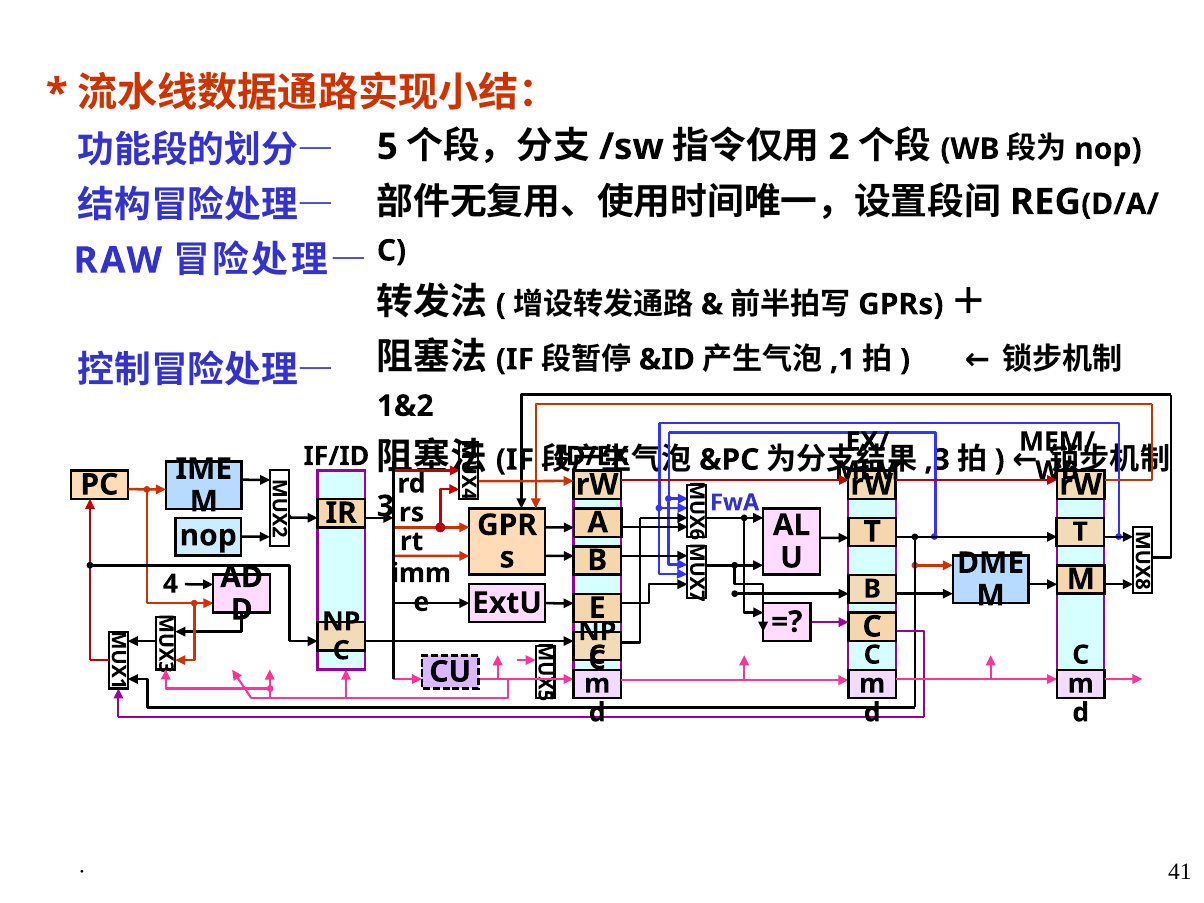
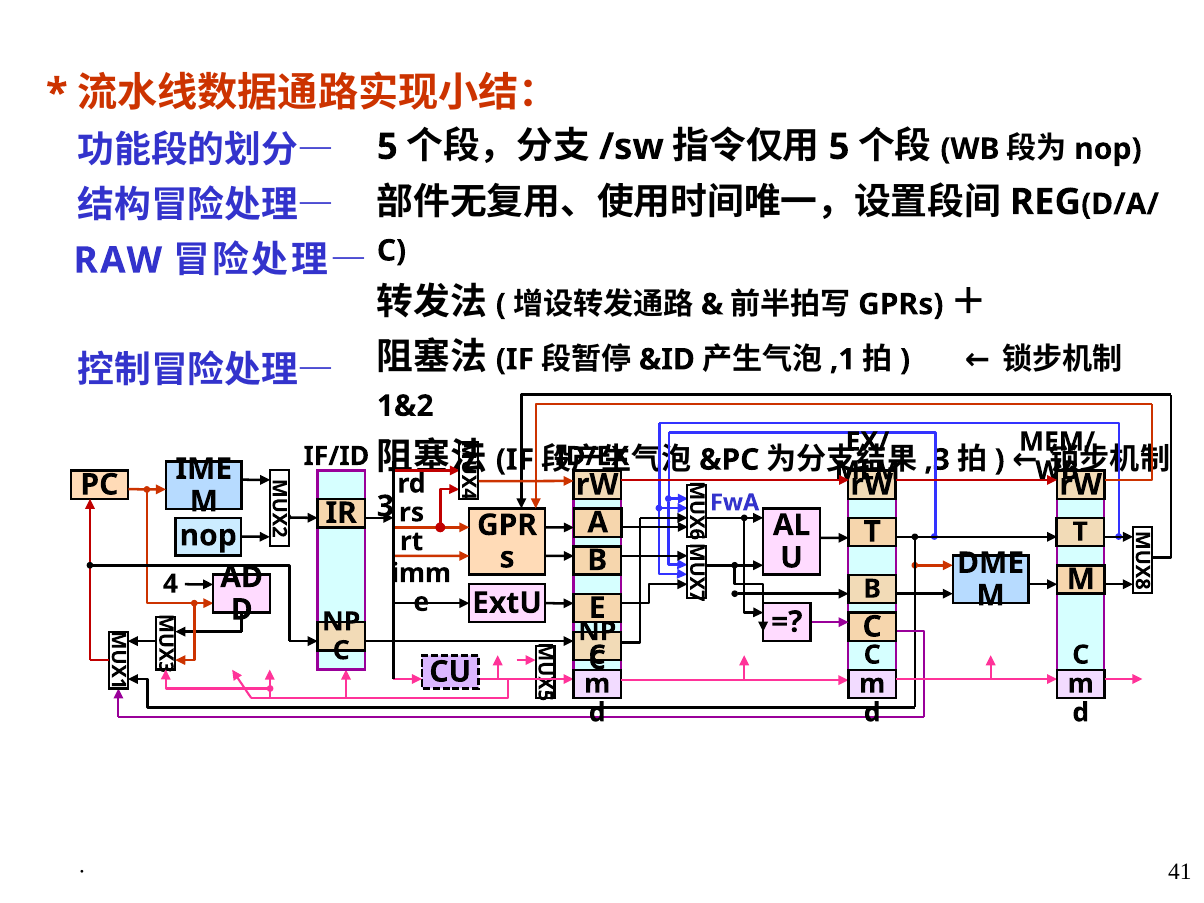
2: 2 -> 5 (839, 147)
